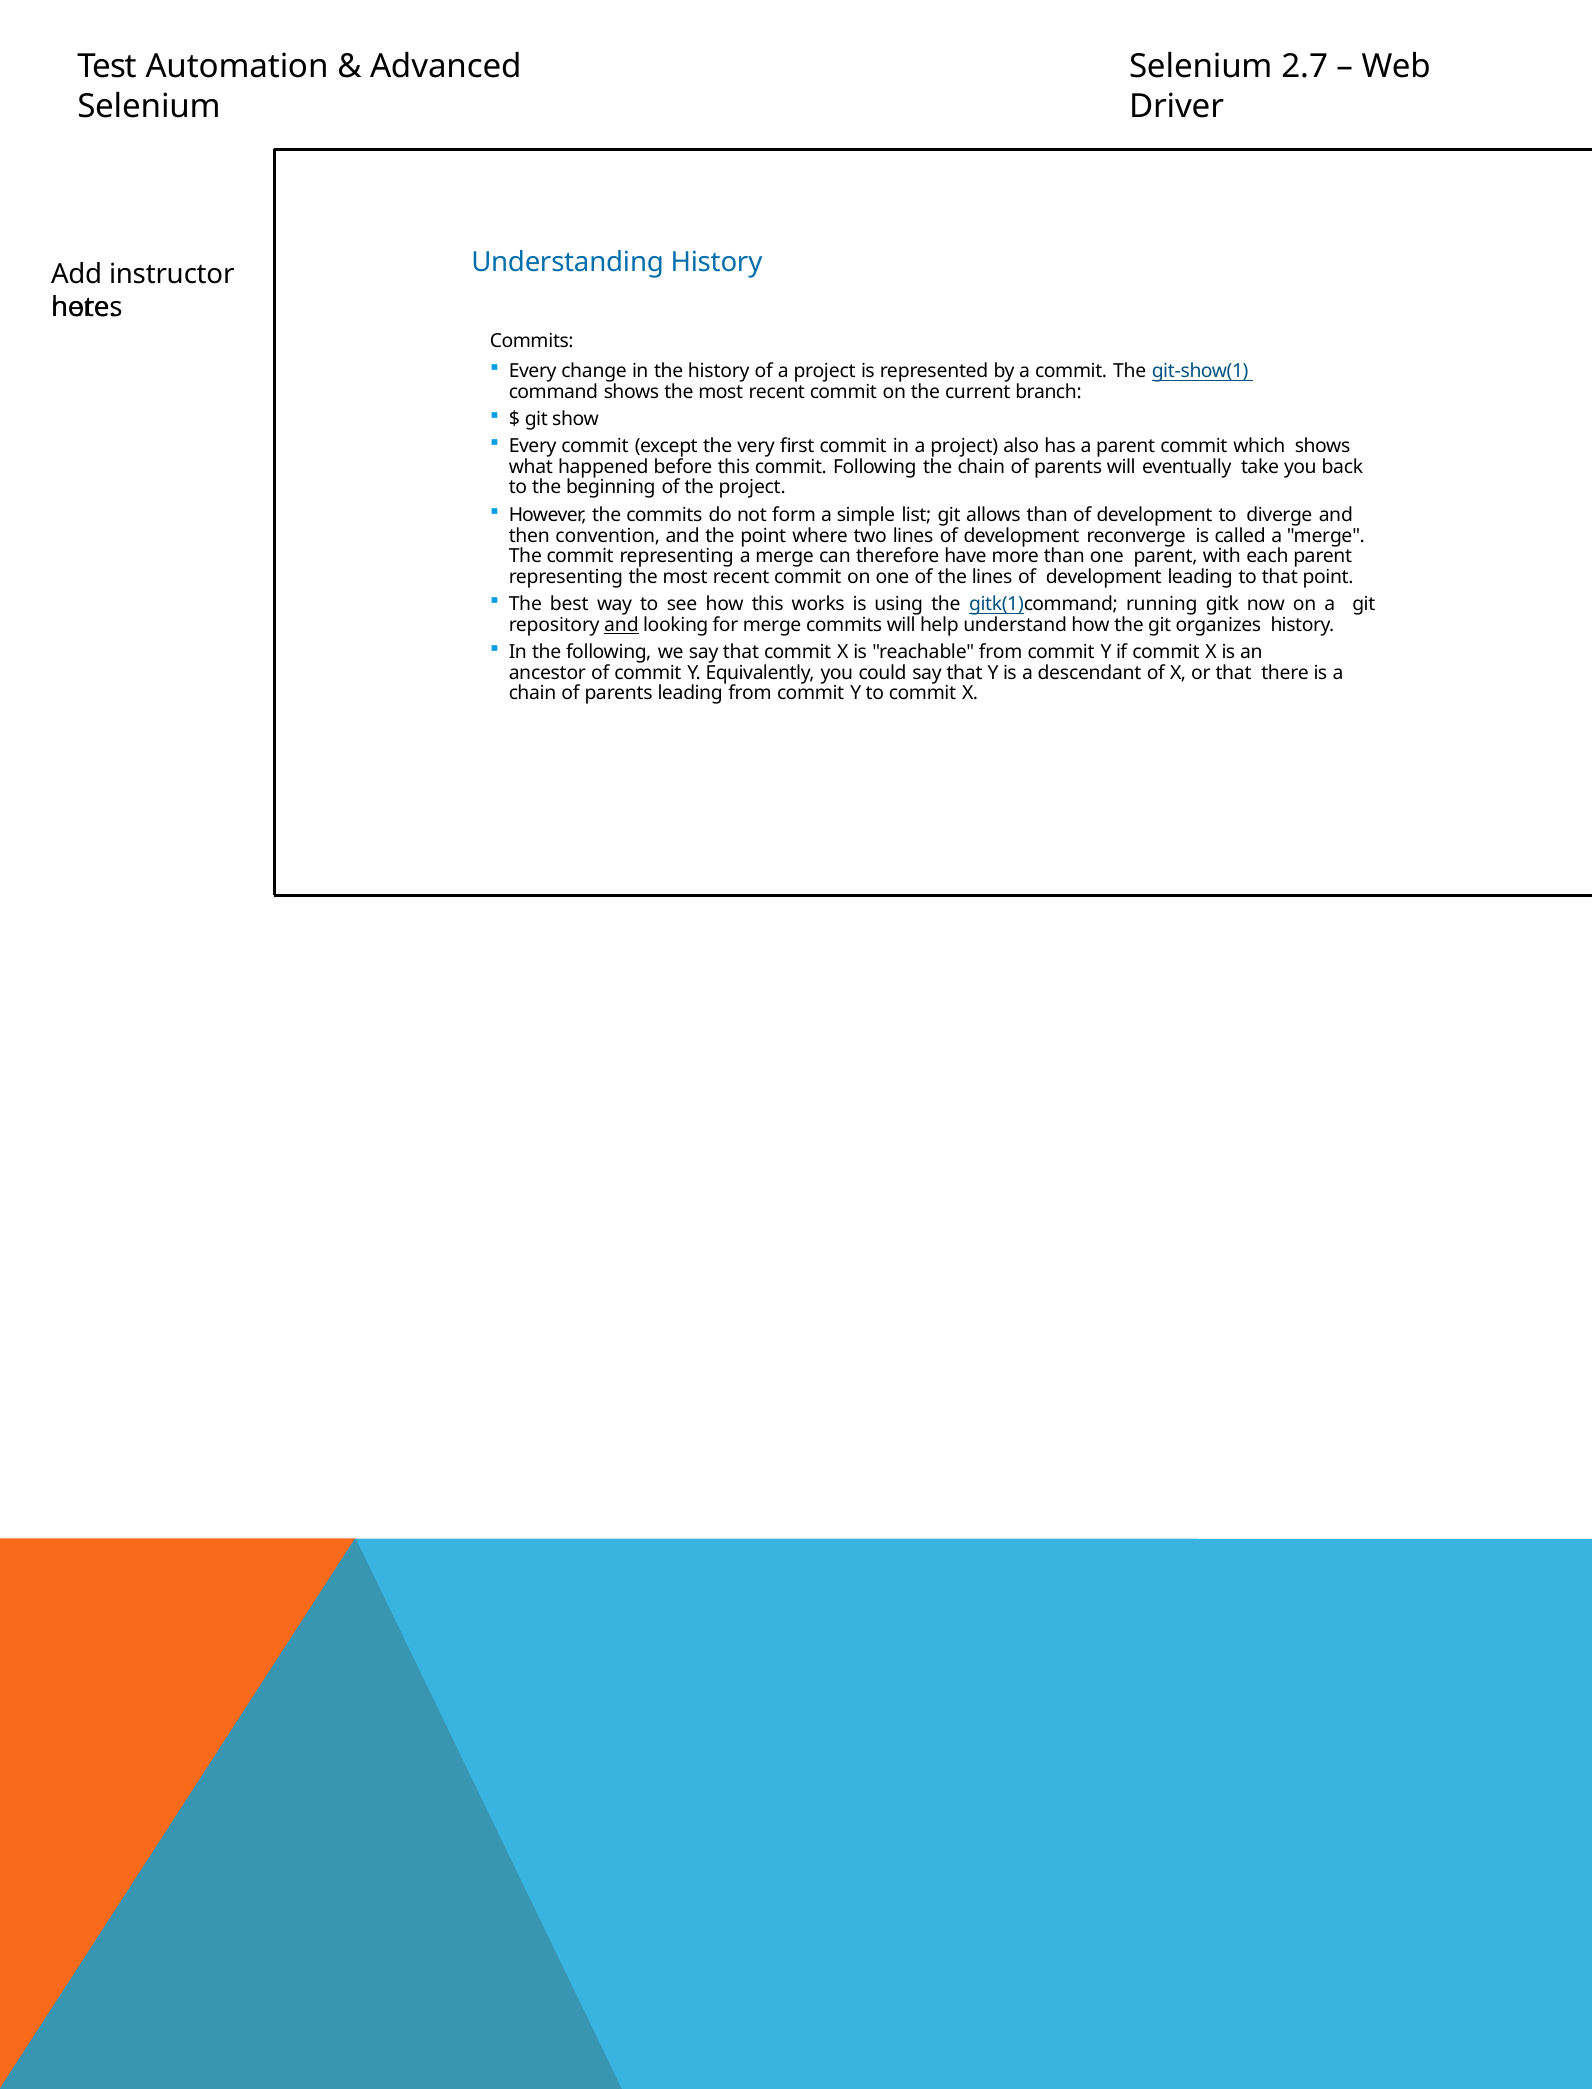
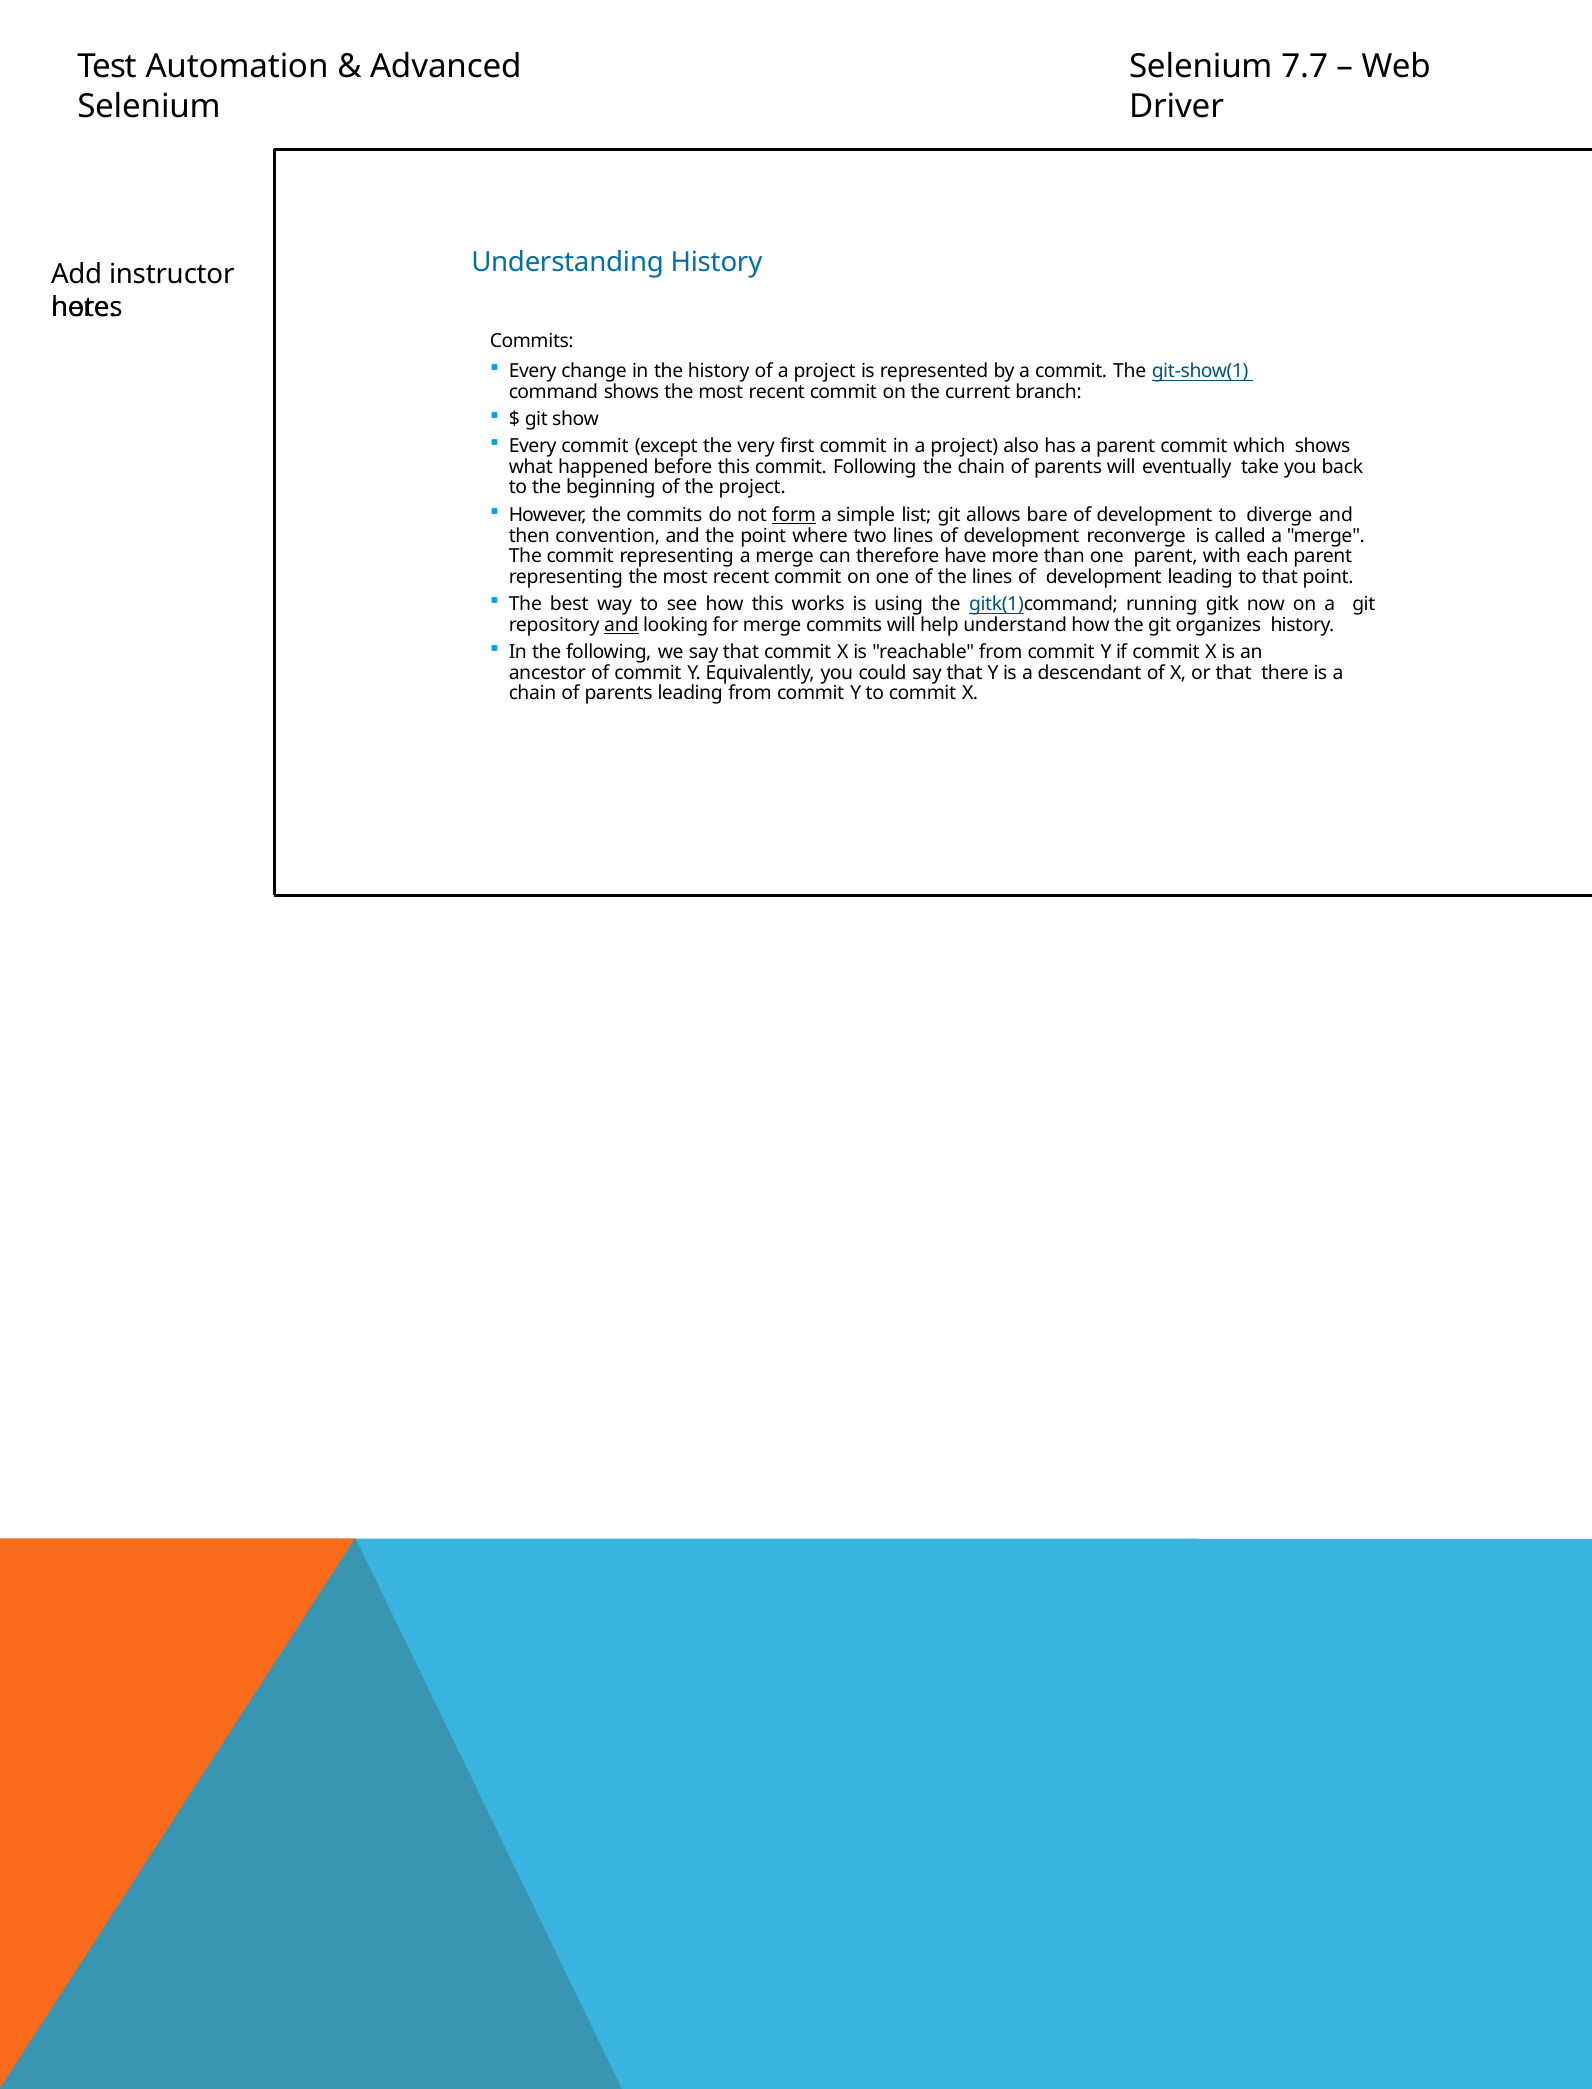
2.7: 2.7 -> 7.7 (1305, 67)
form underline: none -> present (794, 515)
allows than: than -> bare (1047, 515)
